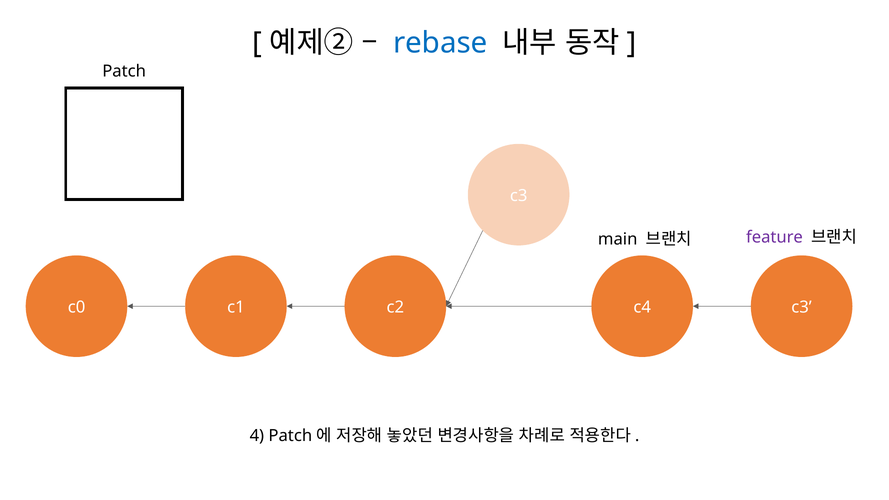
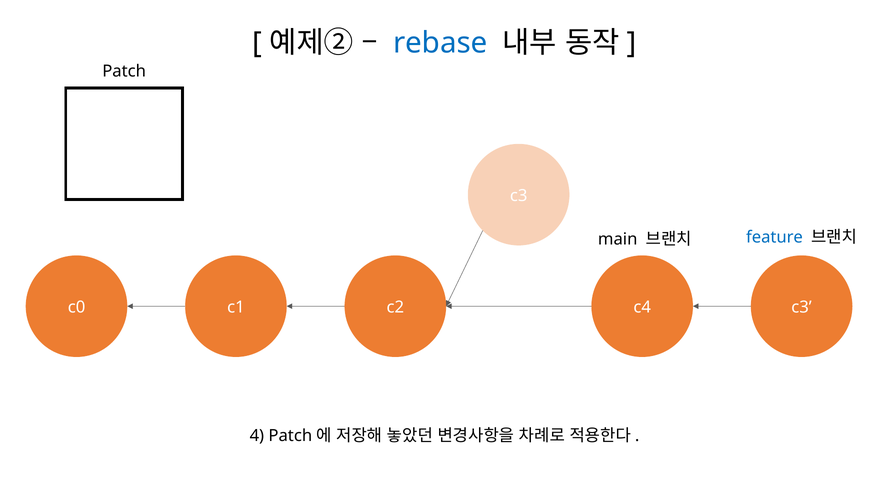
feature colour: purple -> blue (774, 238)
